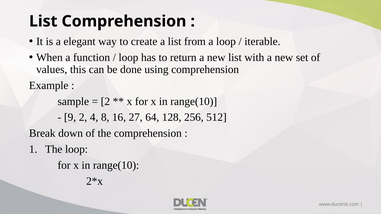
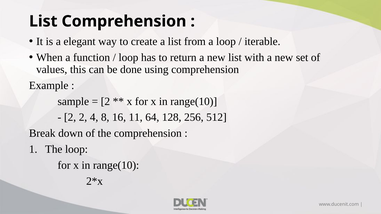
9: 9 -> 2 (70, 117)
27: 27 -> 11 (136, 117)
